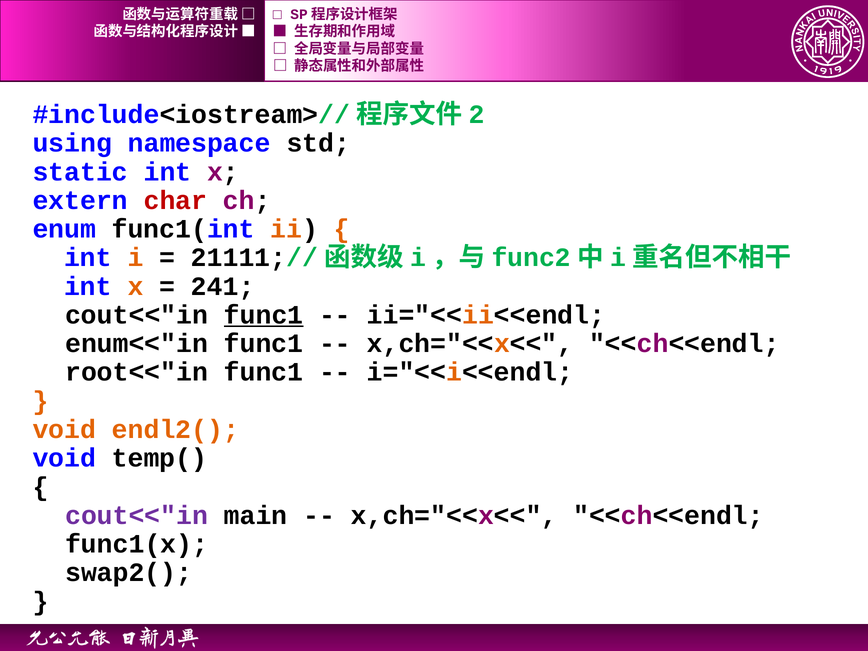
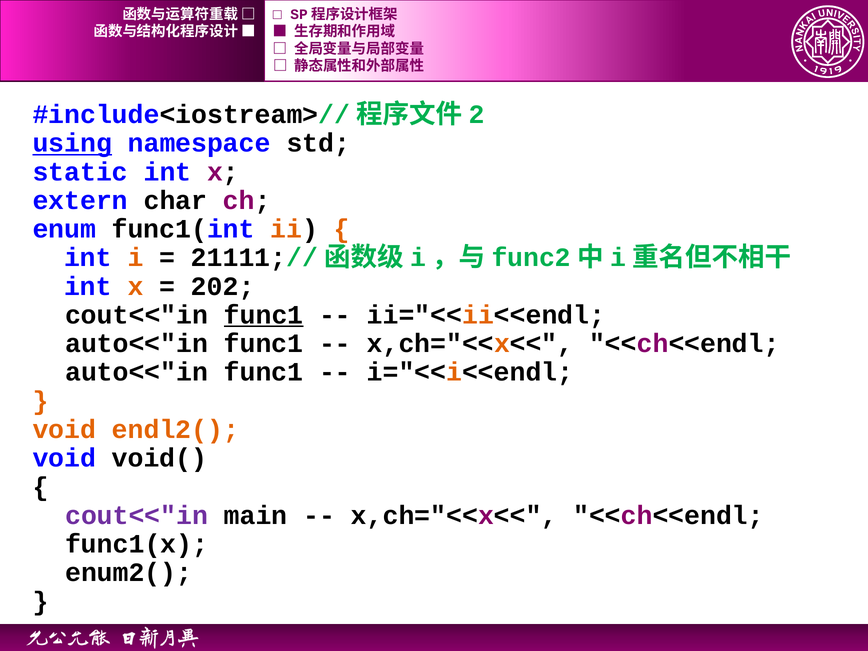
using underline: none -> present (72, 143)
char colour: red -> black (175, 200)
241: 241 -> 202 (223, 286)
enum<<"in: enum<<"in -> auto<<"in (137, 344)
root<<"in: root<<"in -> auto<<"in (137, 372)
temp(: temp( -> void( (159, 458)
swap2(: swap2( -> enum2( (129, 573)
